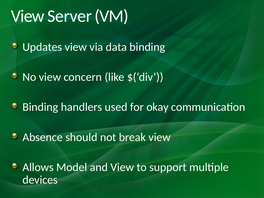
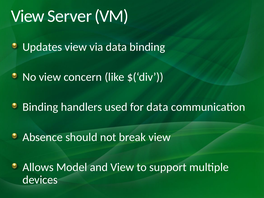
for okay: okay -> data (157, 107)
